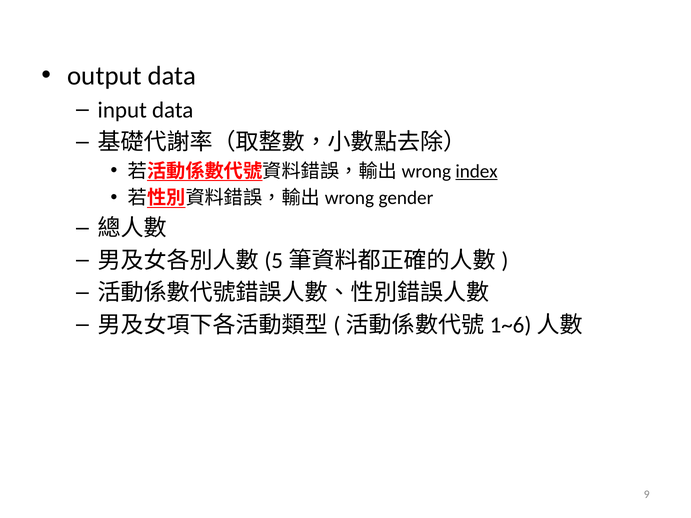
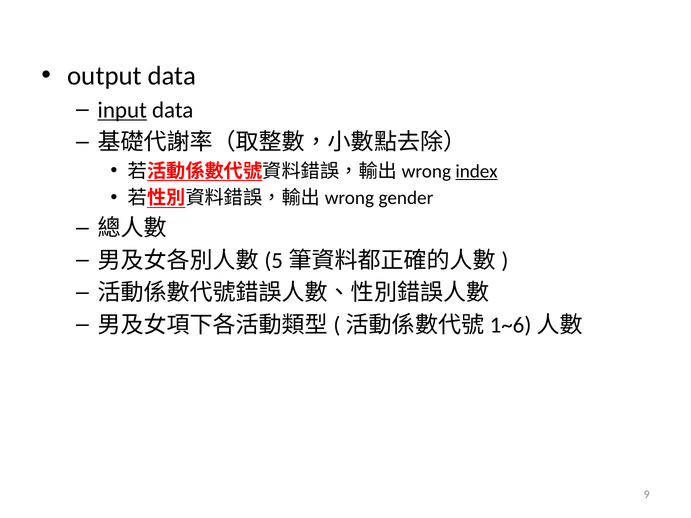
input underline: none -> present (122, 110)
